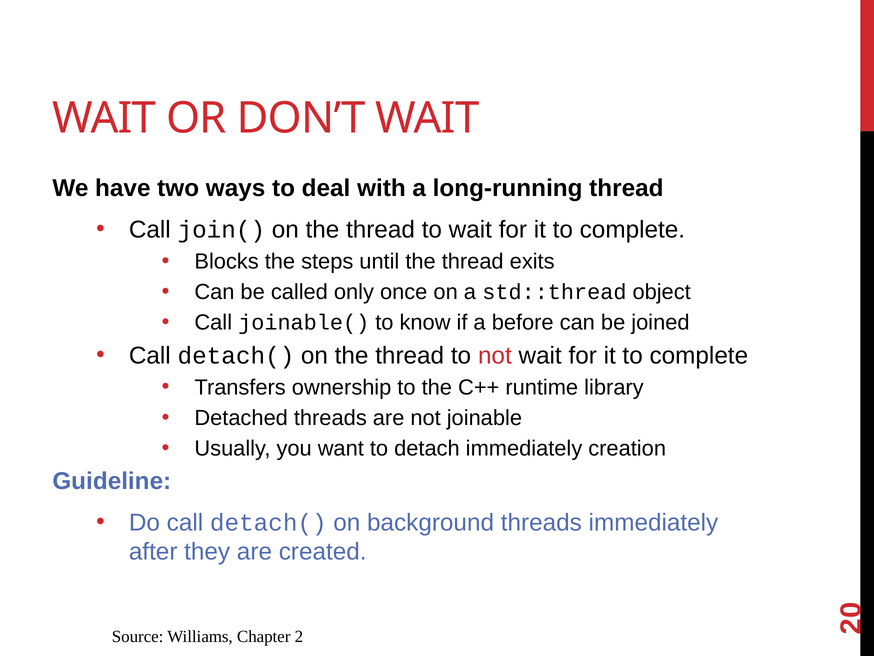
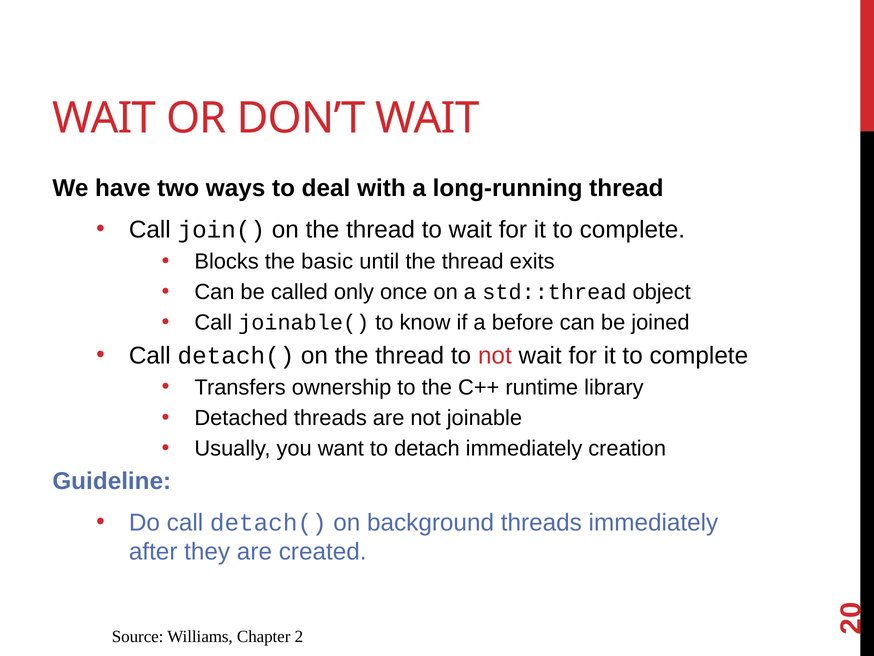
steps: steps -> basic (327, 261)
